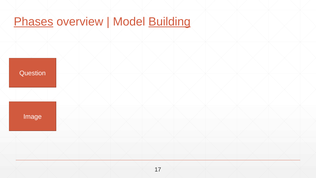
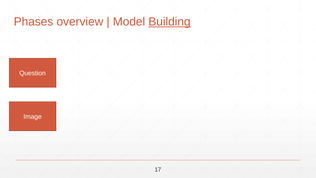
Phases underline: present -> none (34, 22)
